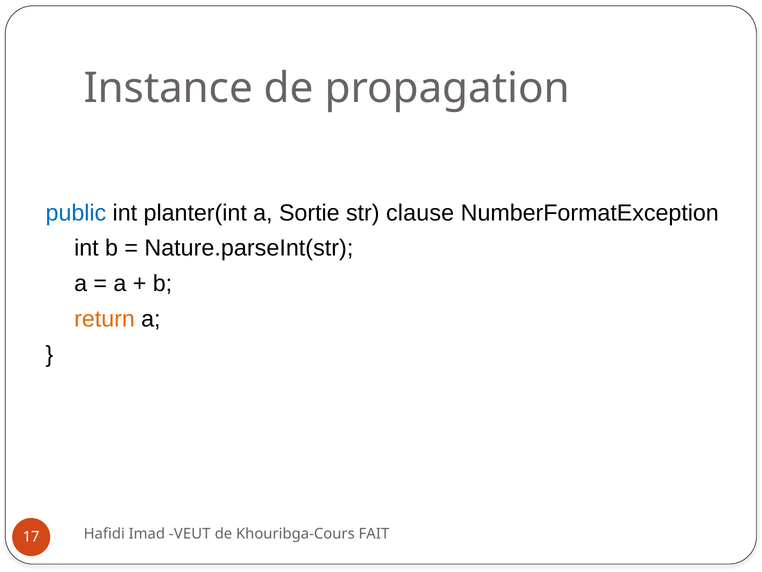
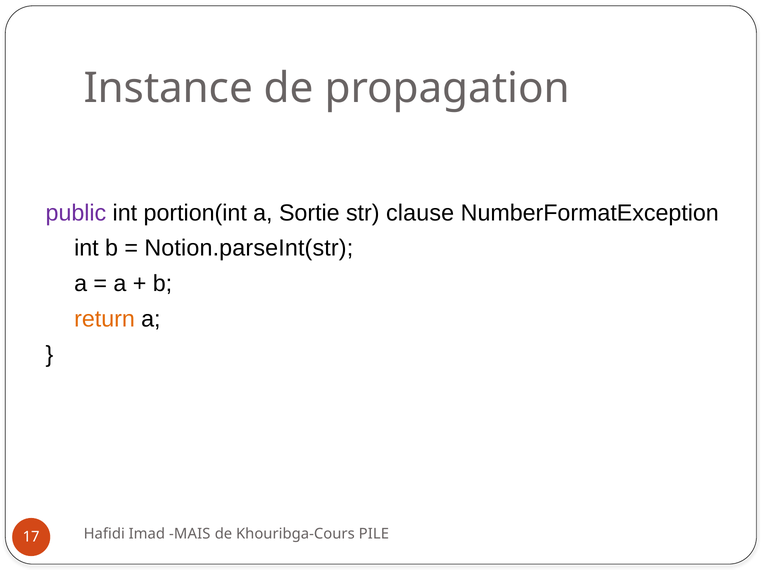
public colour: blue -> purple (76, 213)
planter(int: planter(int -> portion(int (195, 213)
Nature.parseInt(str: Nature.parseInt(str -> Notion.parseInt(str (249, 248)
VEUT: VEUT -> MAIS (190, 533)
FAIT: FAIT -> PILE (374, 533)
